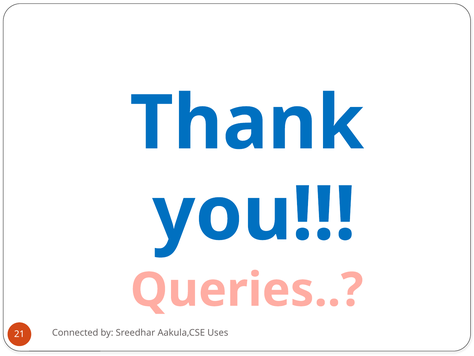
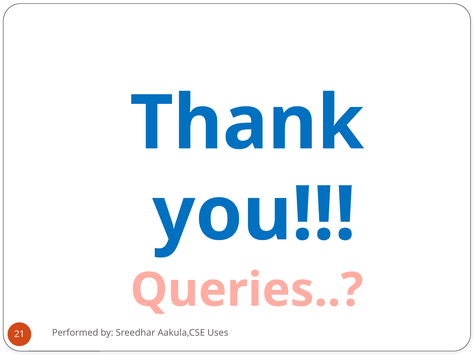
Connected: Connected -> Performed (75, 332)
